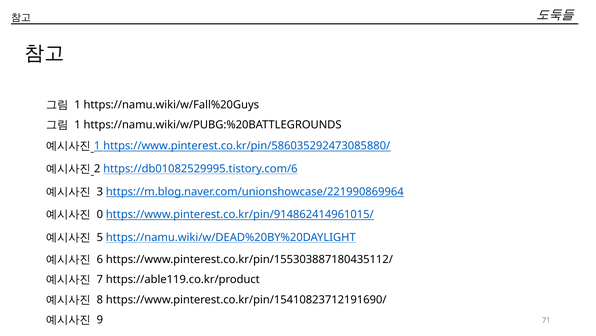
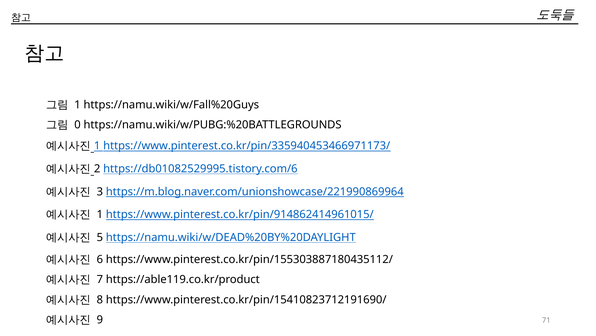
1: 1 -> 0 (77, 125)
https://www.pinterest.co.kr/pin/586035292473085880/: https://www.pinterest.co.kr/pin/586035292473085880/ -> https://www.pinterest.co.kr/pin/335940453466971173/ (247, 146)
0: 0 -> 1 (100, 214)
